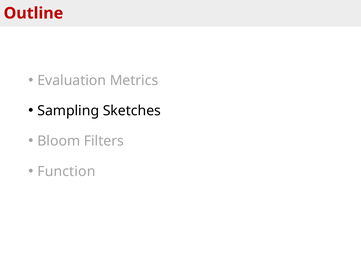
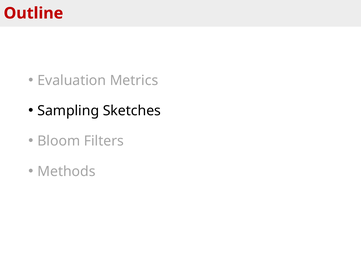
Function: Function -> Methods (66, 171)
